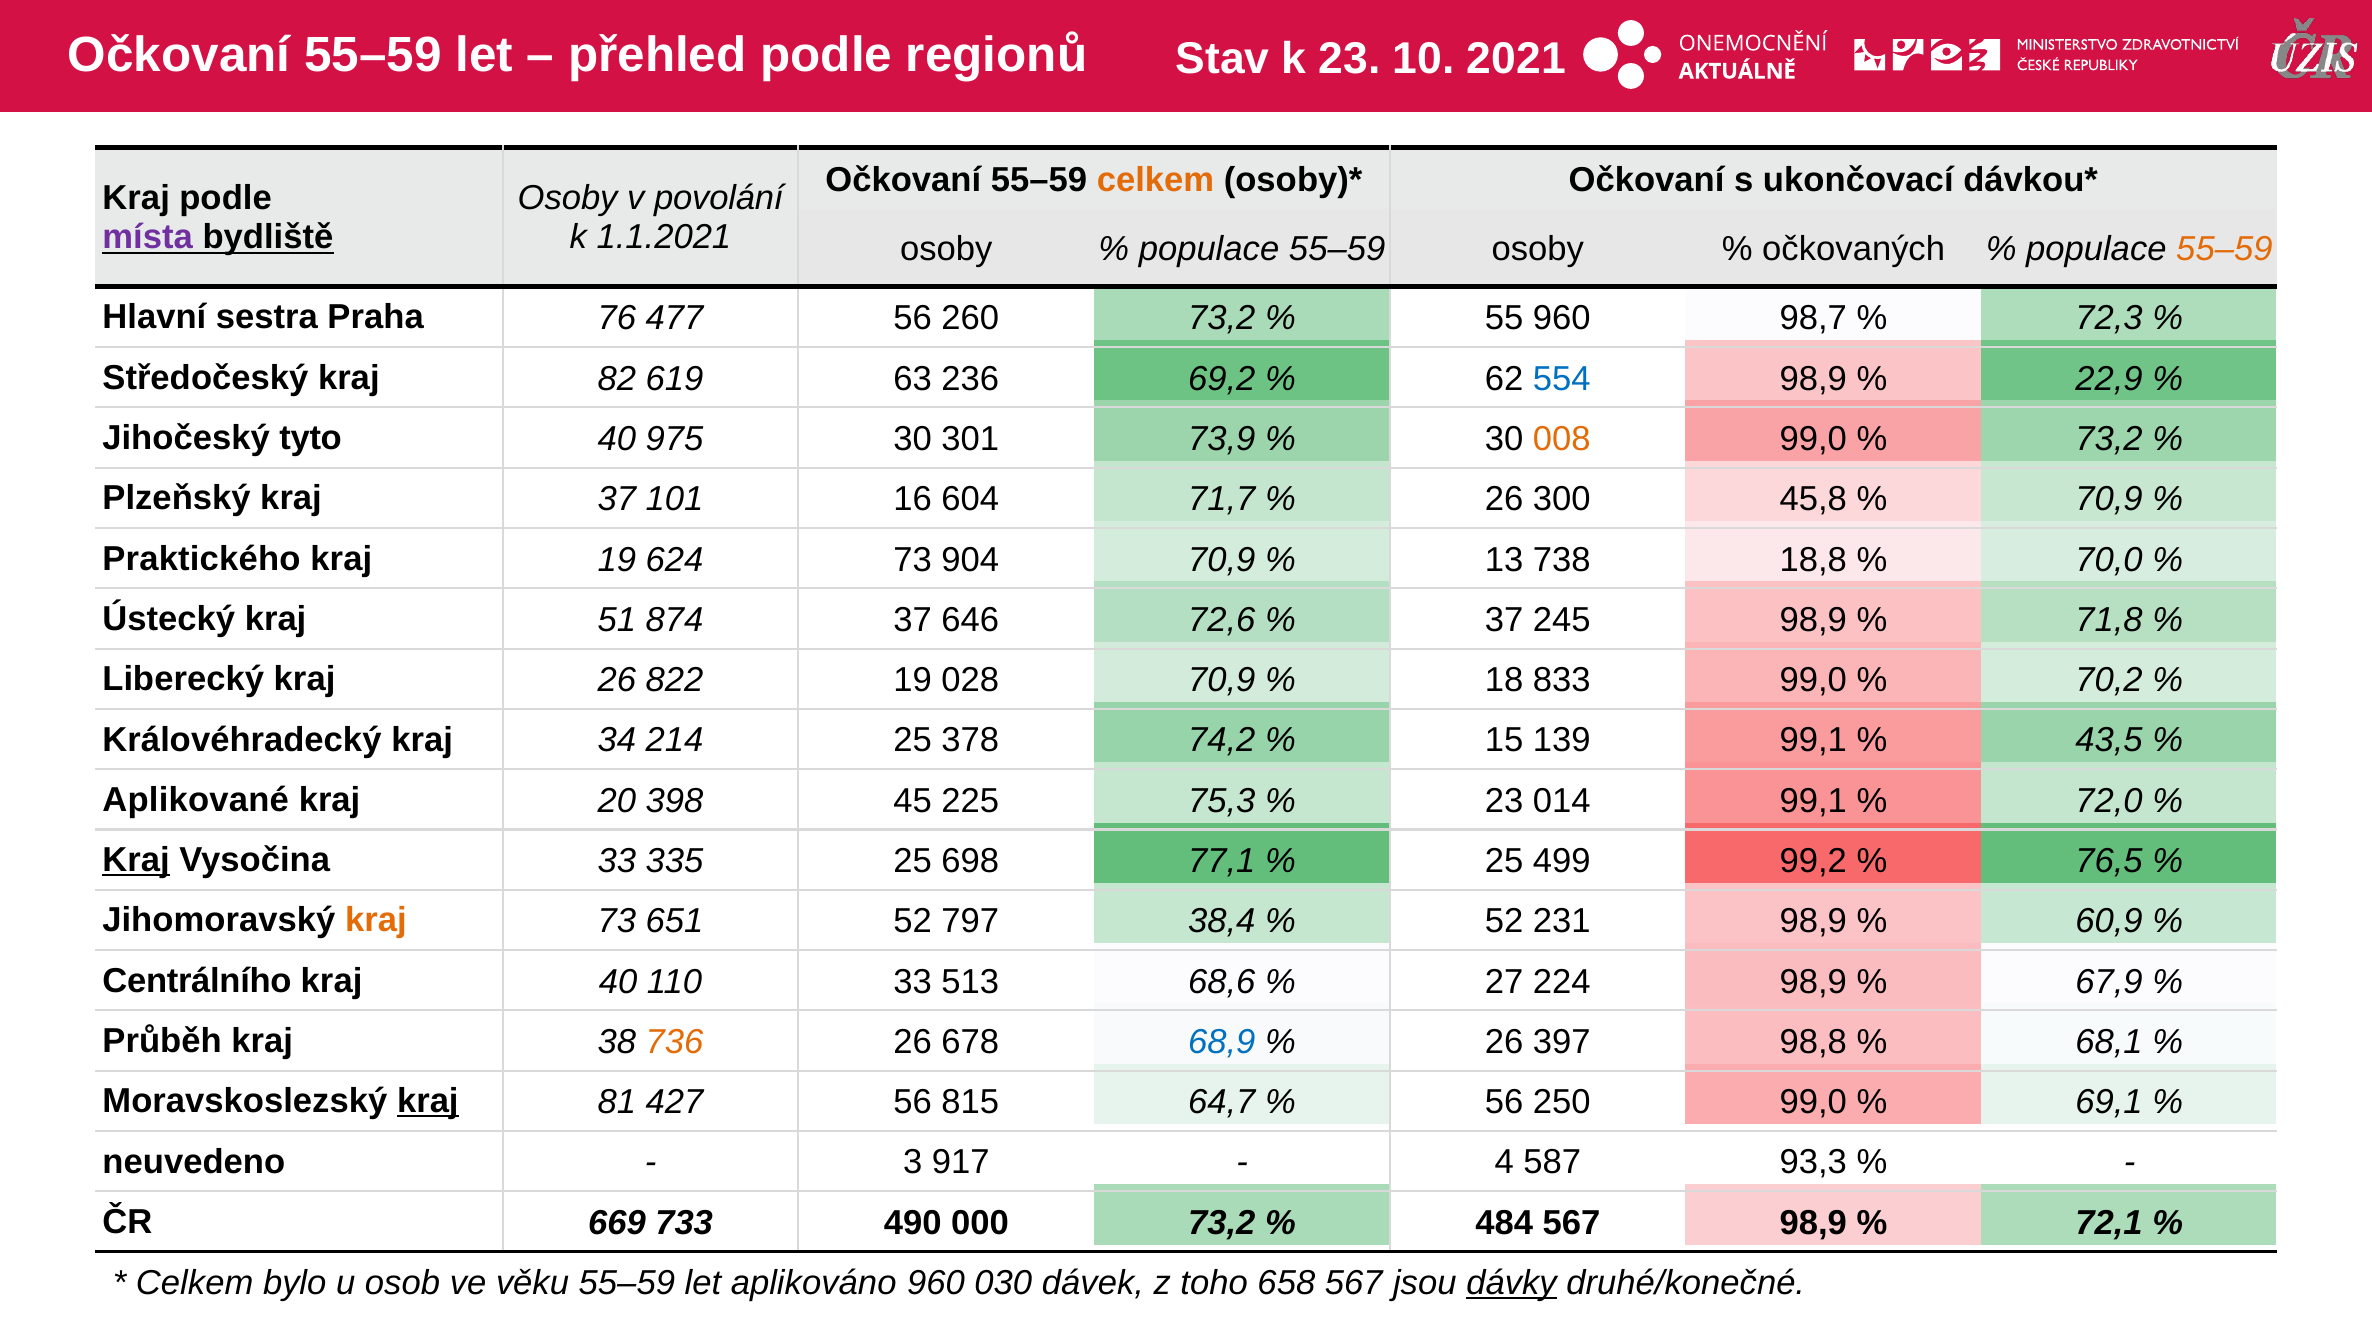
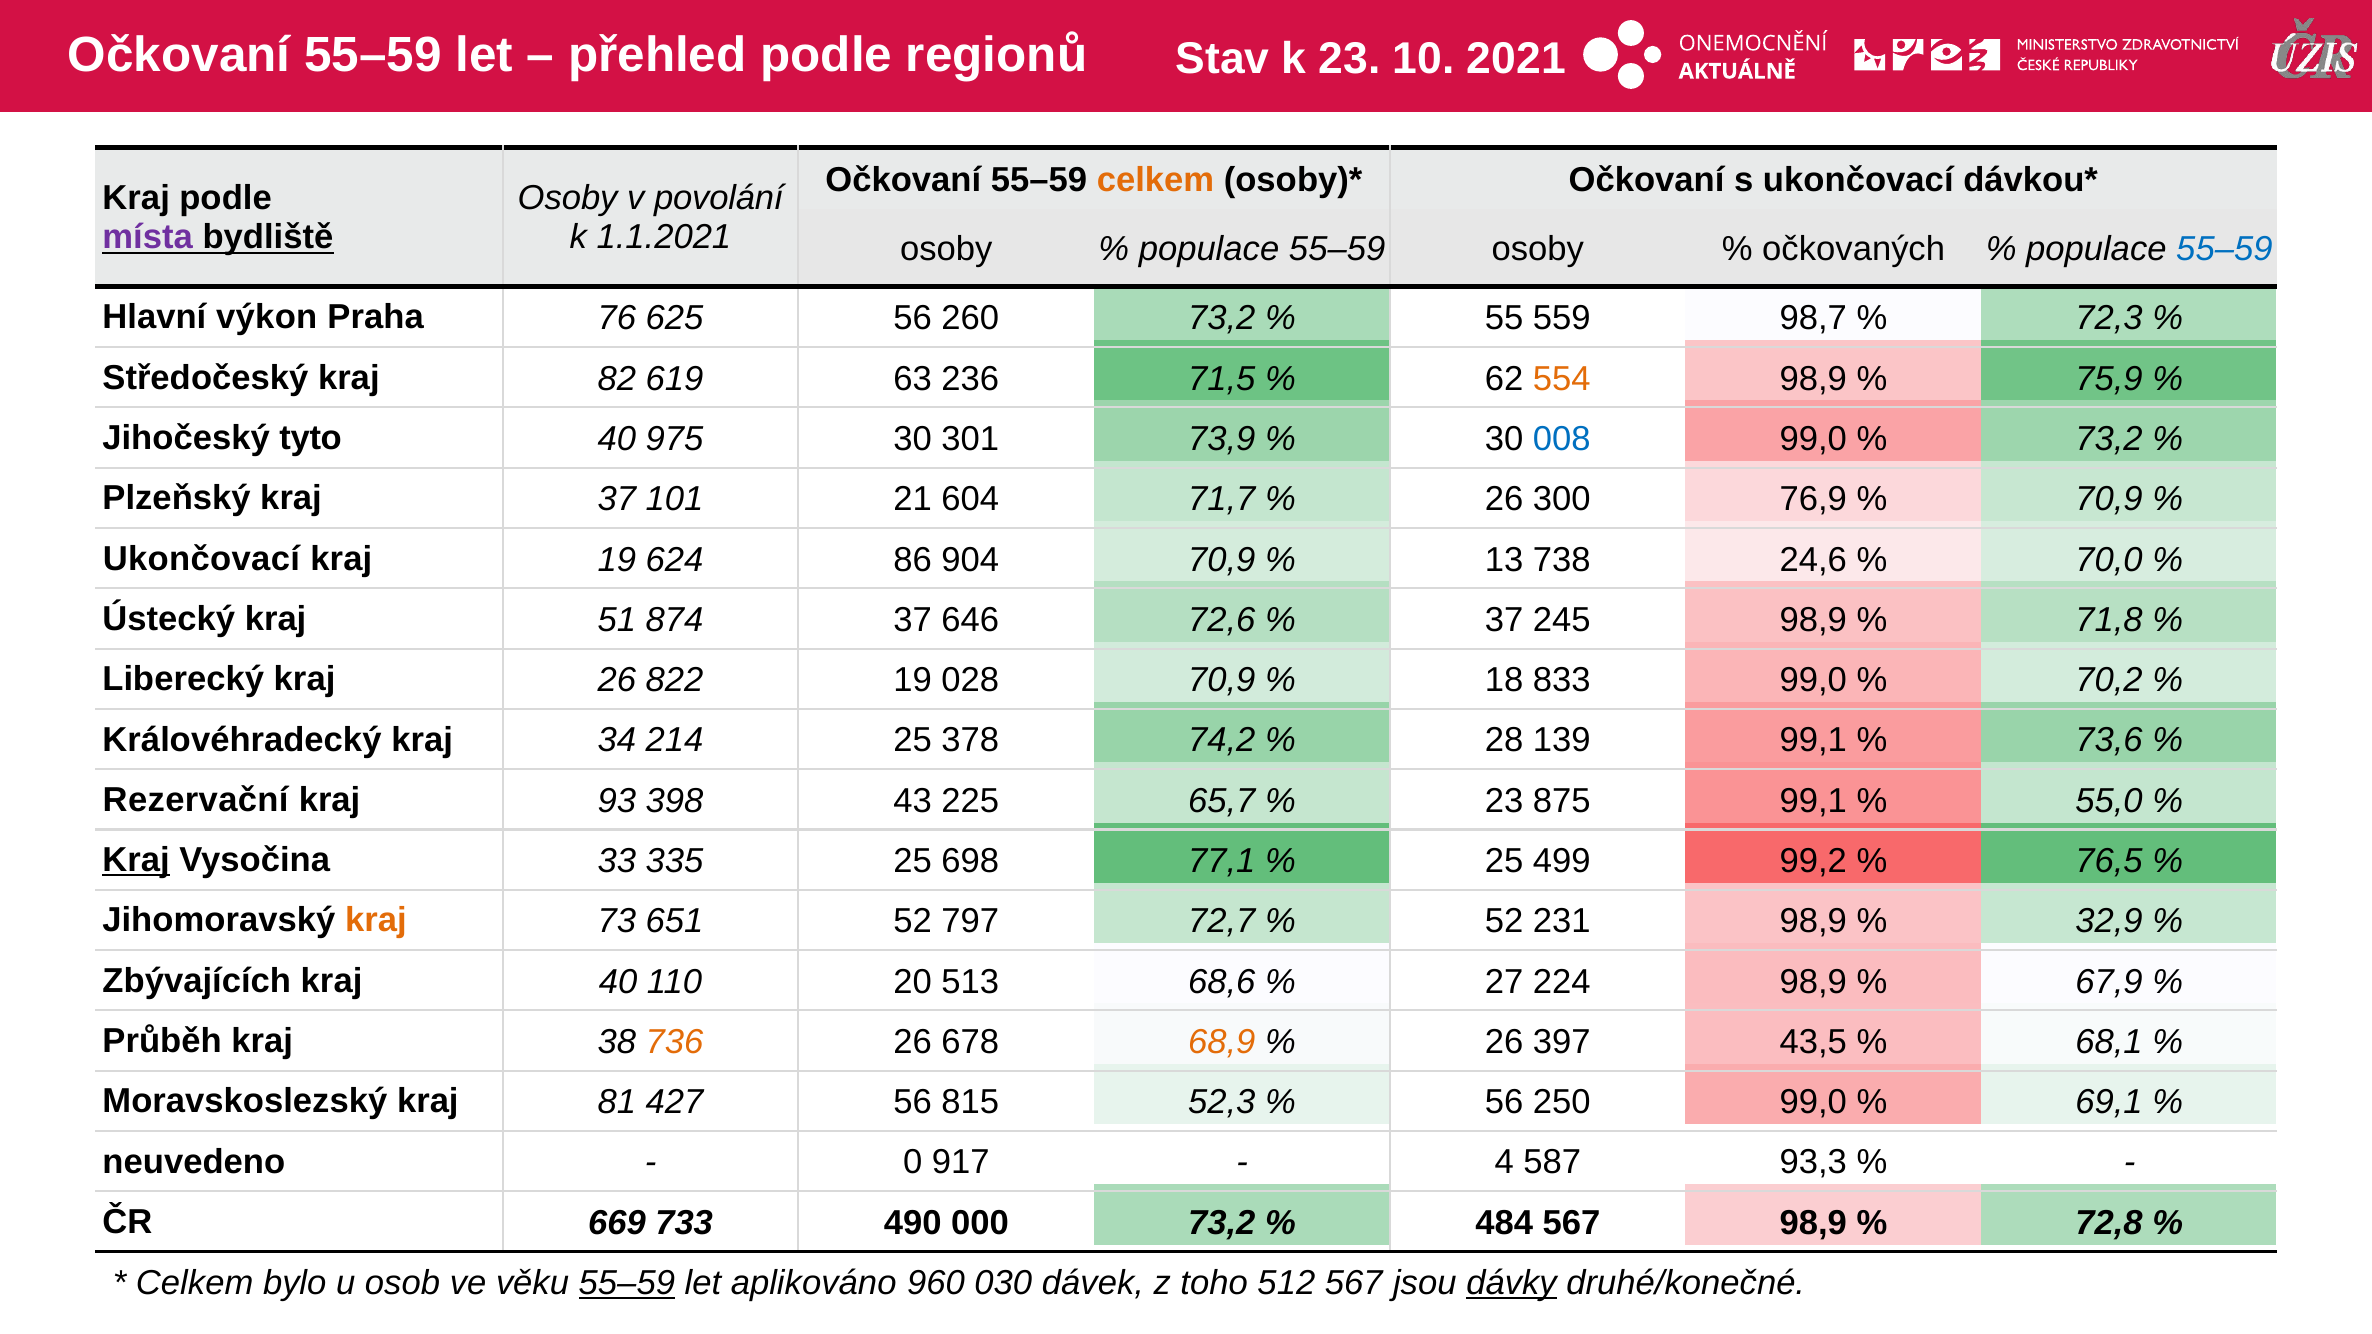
55–59 colour: orange -> blue (2224, 249)
sestra: sestra -> výkon (267, 318)
477: 477 -> 625 (674, 319)
55 960: 960 -> 559 (1562, 319)
69,2: 69,2 -> 71,5 (1222, 379)
554 colour: blue -> orange (1562, 379)
22,9: 22,9 -> 75,9 (2109, 379)
008 colour: orange -> blue (1562, 439)
16: 16 -> 21 (913, 499)
45,8: 45,8 -> 76,9 (1813, 499)
Praktického: Praktického -> Ukončovací (201, 559)
624 73: 73 -> 86 (913, 560)
18,8: 18,8 -> 24,6 (1813, 560)
15: 15 -> 28 (1504, 741)
43,5: 43,5 -> 73,6 (2109, 741)
Aplikované: Aplikované -> Rezervační (196, 800)
20: 20 -> 93 (617, 801)
45: 45 -> 43 (913, 801)
75,3: 75,3 -> 65,7 (1222, 801)
014: 014 -> 875 (1562, 801)
72,0: 72,0 -> 55,0 (2109, 801)
38,4: 38,4 -> 72,7 (1222, 922)
60,9: 60,9 -> 32,9 (2109, 922)
Centrálního: Centrálního -> Zbývajících (197, 981)
110 33: 33 -> 20 (913, 982)
68,9 colour: blue -> orange (1222, 1042)
98,8: 98,8 -> 43,5 (1813, 1042)
kraj underline: present -> none (428, 1102)
64,7: 64,7 -> 52,3 (1222, 1102)
3: 3 -> 0 (913, 1163)
72,1: 72,1 -> 72,8 (2109, 1223)
55–59 underline: none -> present (627, 1284)
658: 658 -> 512 (1286, 1284)
